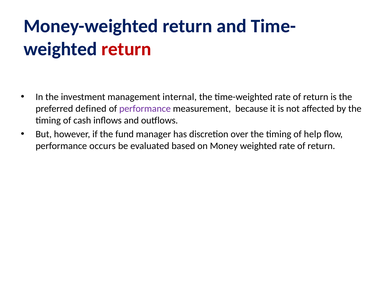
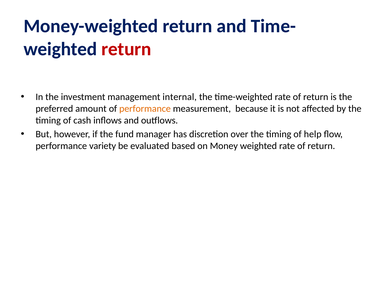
defined: defined -> amount (91, 109)
performance colour: purple -> orange (145, 109)
occurs: occurs -> variety (103, 146)
